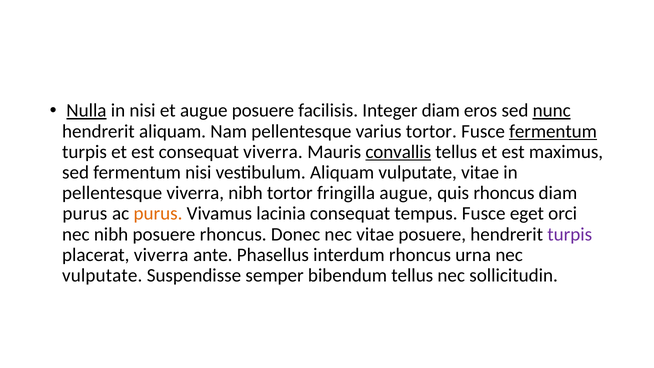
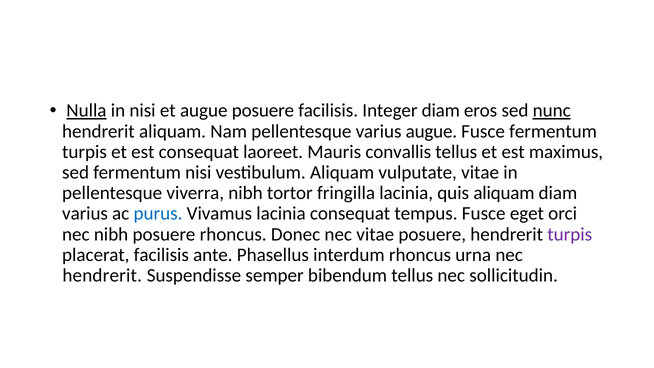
varius tortor: tortor -> augue (431, 131)
fermentum underline: present -> none (553, 131)
consequat viverra: viverra -> laoreet (273, 152)
convallis underline: present -> none (398, 152)
fringilla augue: augue -> lacinia (406, 193)
quis rhoncus: rhoncus -> aliquam (504, 193)
purus: purus -> varius (85, 214)
purus colour: orange -> blue (158, 214)
placerat viverra: viverra -> facilisis (161, 255)
vulputate: vulputate -> hendrerit (102, 275)
